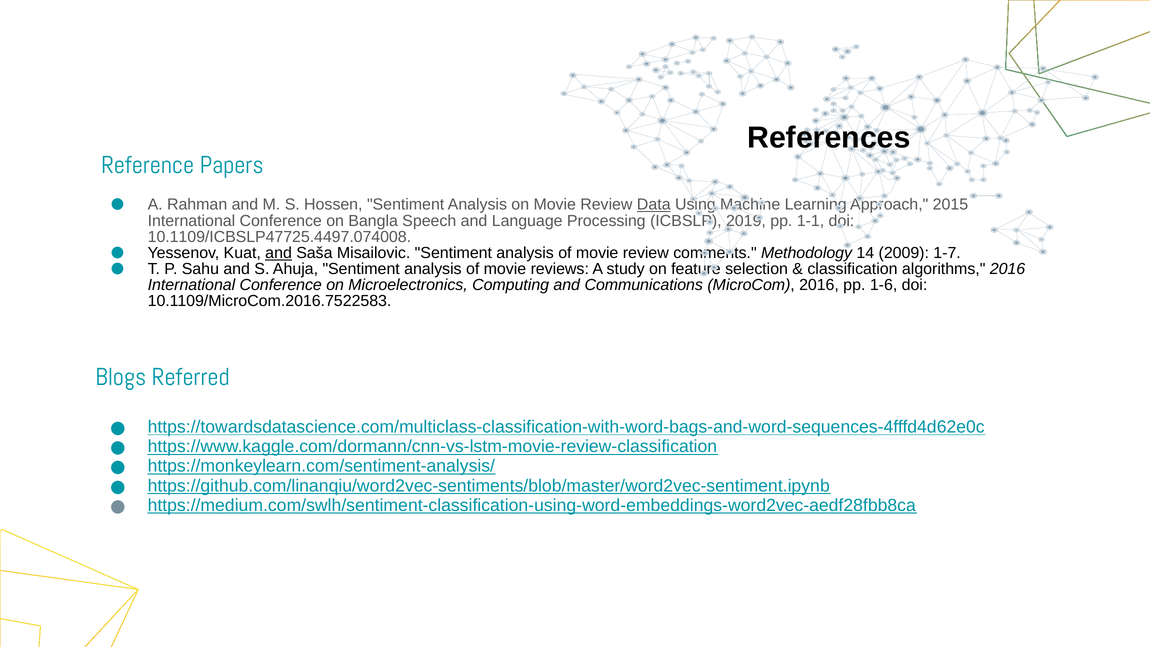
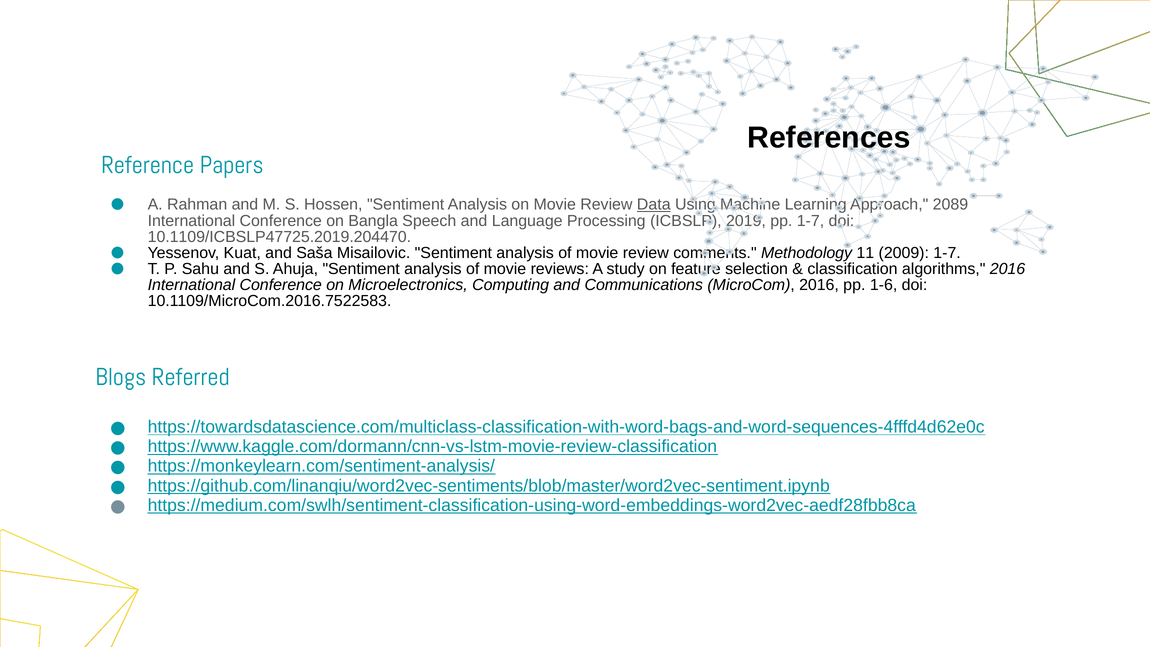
2015: 2015 -> 2089 (950, 205)
pp 1-1: 1-1 -> 1-7 (810, 221)
10.1109/ICBSLP47725.4497.074008: 10.1109/ICBSLP47725.4497.074008 -> 10.1109/ICBSLP47725.2019.204470 (279, 237)
and underline: present -> none (279, 253)
14: 14 -> 11 (865, 253)
